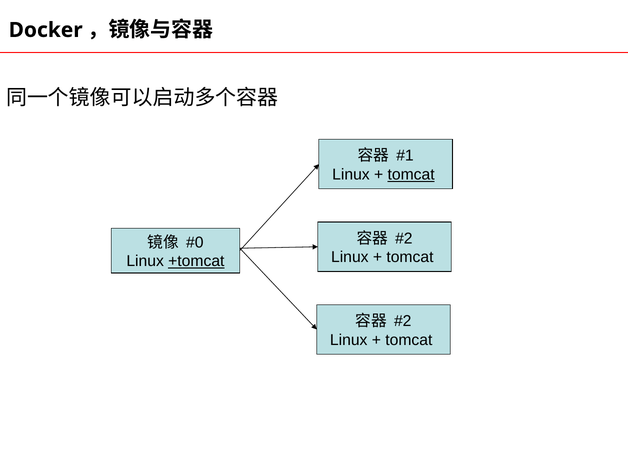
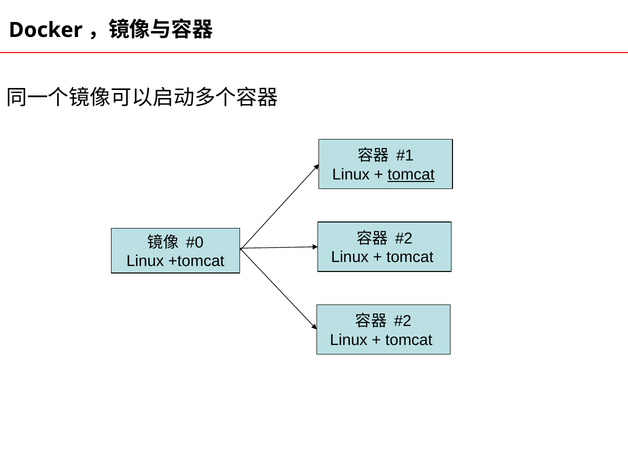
+tomcat underline: present -> none (196, 261)
